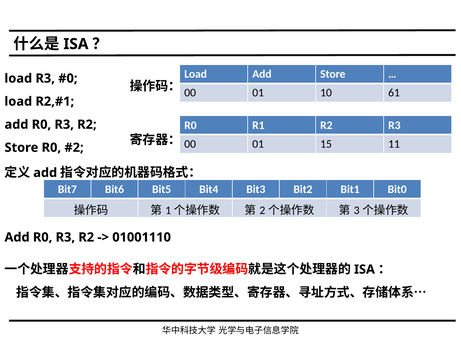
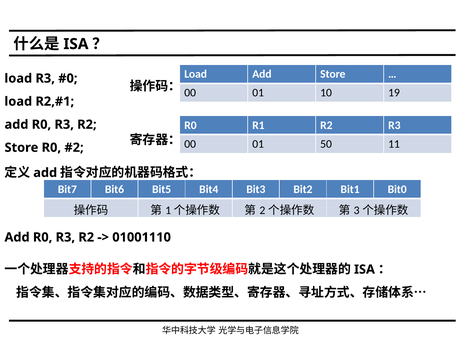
61: 61 -> 19 (394, 93)
15: 15 -> 50 (326, 144)
